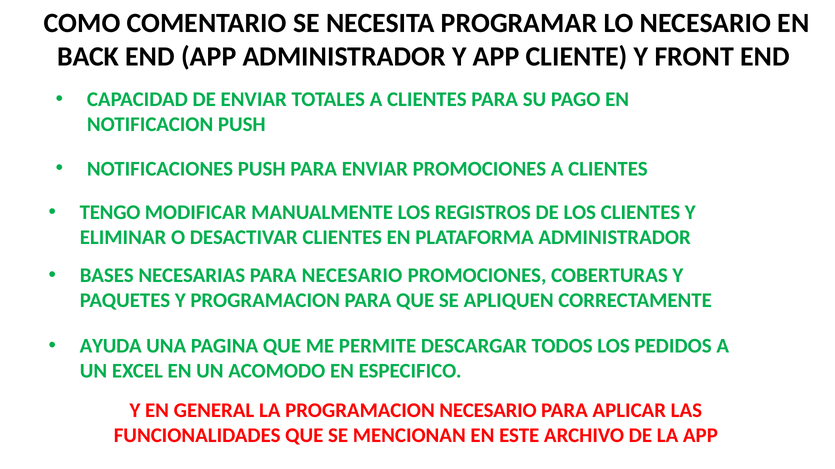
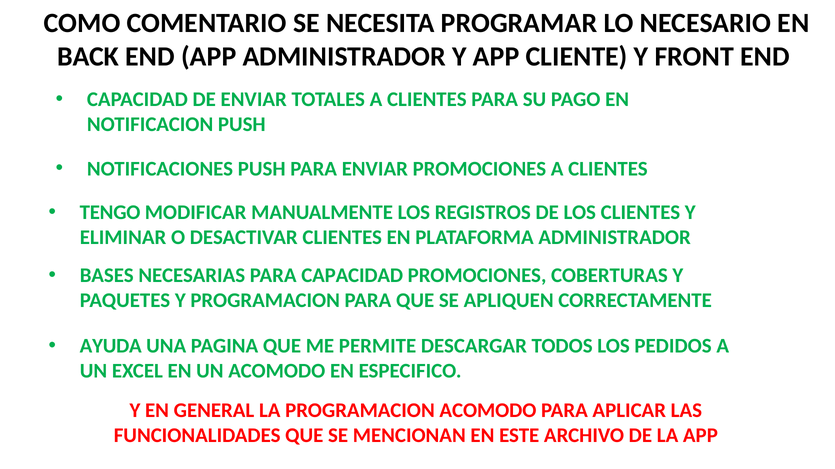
PARA NECESARIO: NECESARIO -> CAPACIDAD (352, 276)
PROGRAMACION NECESARIO: NECESARIO -> ACOMODO (488, 411)
